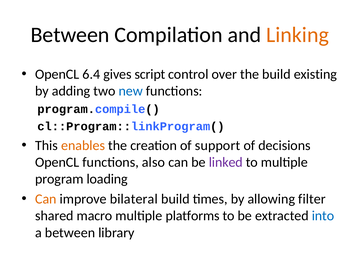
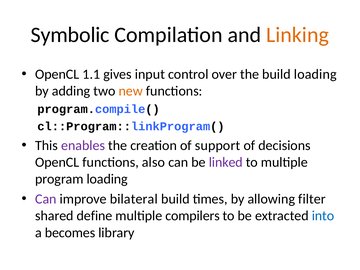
Between: Between -> Symbolic (70, 35)
6.4: 6.4 -> 1.1 (91, 74)
script: script -> input (150, 74)
build existing: existing -> loading (315, 74)
new colour: blue -> orange (131, 91)
enables colour: orange -> purple (83, 145)
Can colour: orange -> purple (46, 199)
macro: macro -> define (95, 216)
platforms: platforms -> compilers (193, 216)
a between: between -> becomes (70, 233)
